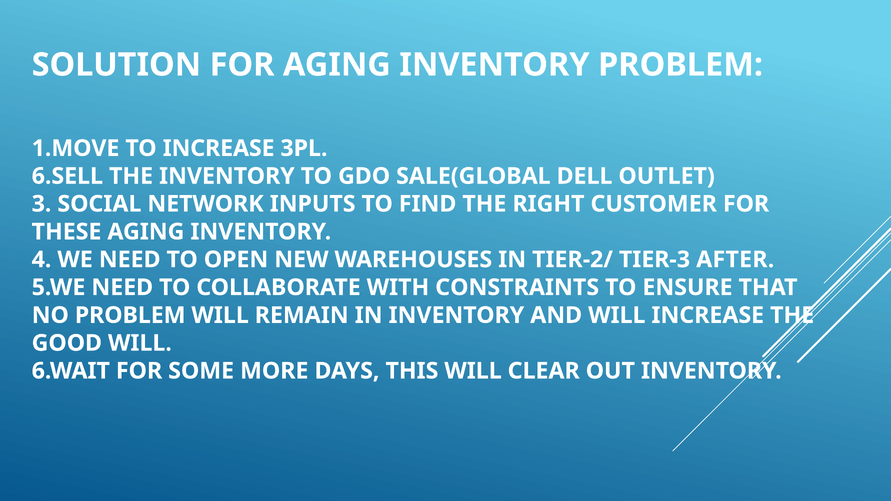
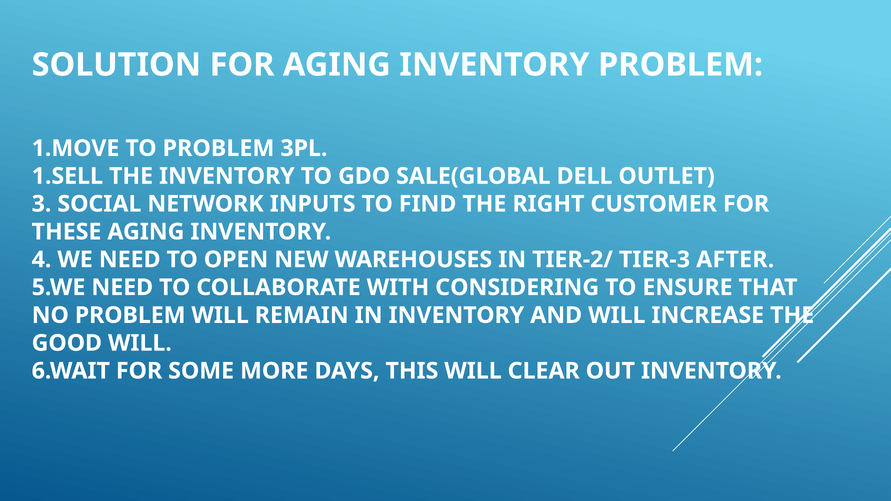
TO INCREASE: INCREASE -> PROBLEM (219, 148)
6.SELL: 6.SELL -> 1.SELL (67, 176)
CONSTRAINTS: CONSTRAINTS -> CONSIDERING (517, 288)
